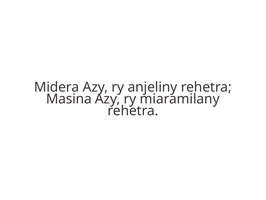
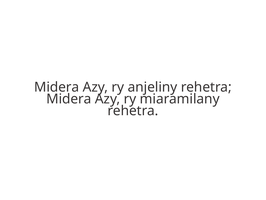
Masina: Masina -> Midera (69, 99)
